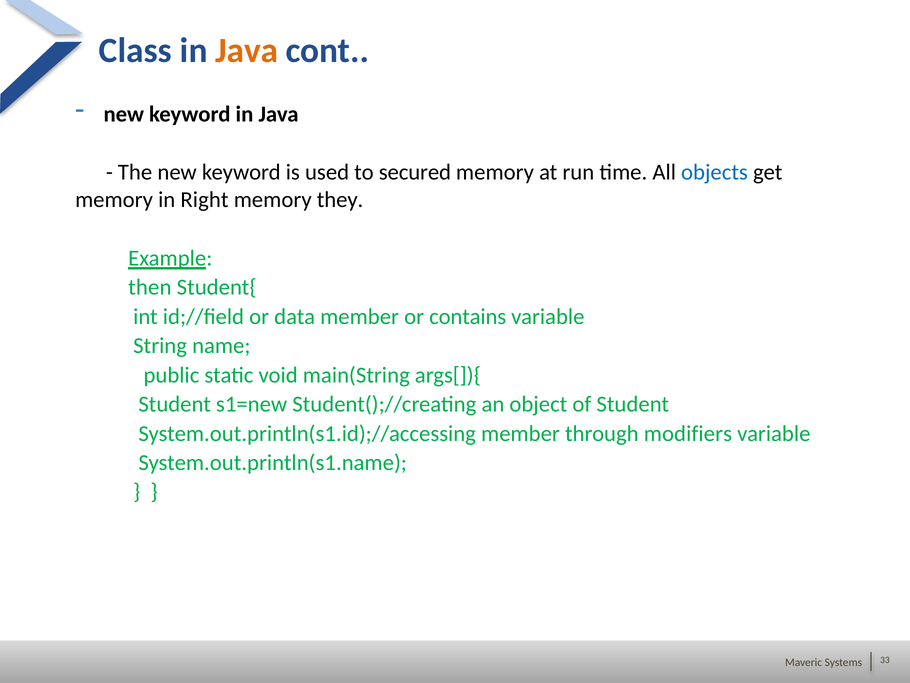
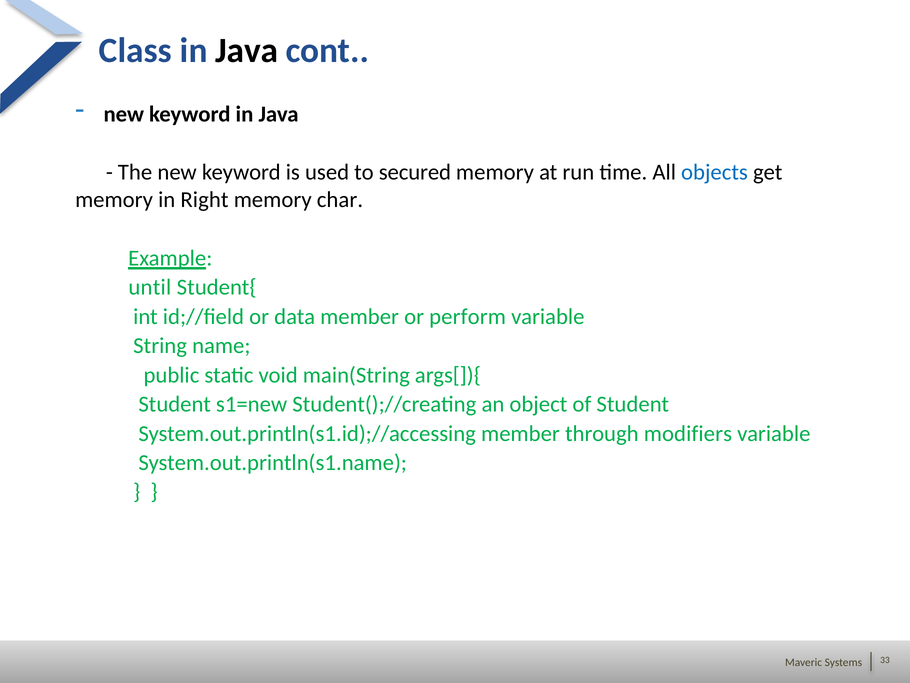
Java colour: orange -> black (247, 50)
they: they -> char (340, 200)
then: then -> until (150, 287)
contains: contains -> perform (468, 316)
